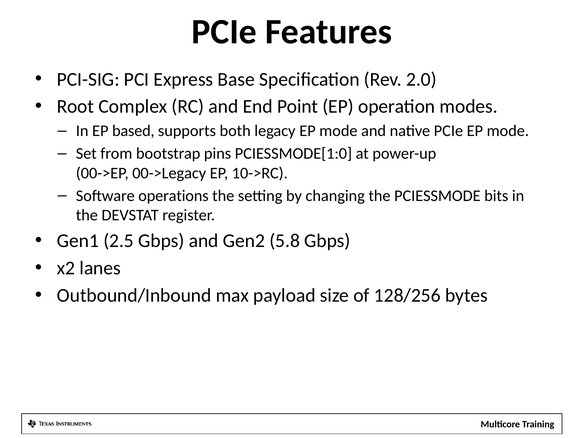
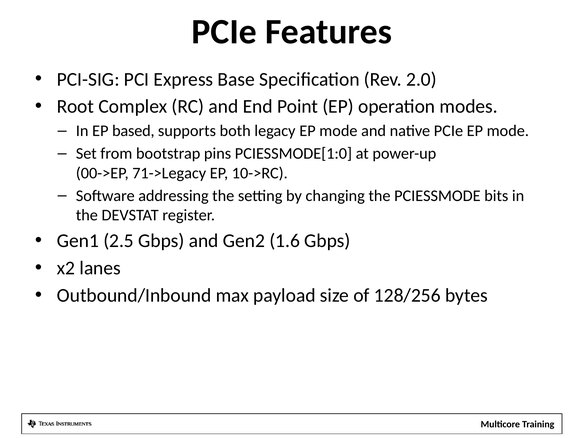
00->Legacy: 00->Legacy -> 71->Legacy (169, 173)
operations: operations -> addressing (173, 196)
5.8: 5.8 -> 1.6 (285, 241)
